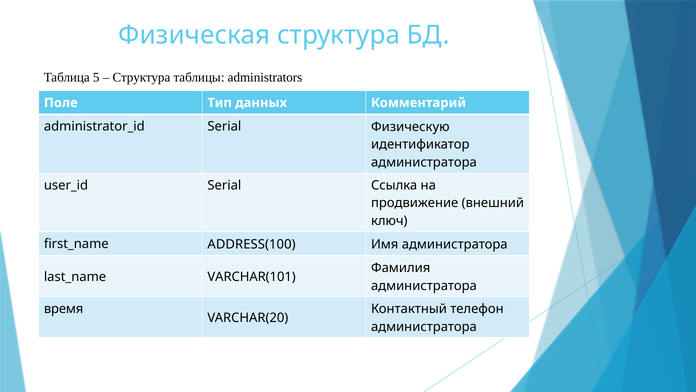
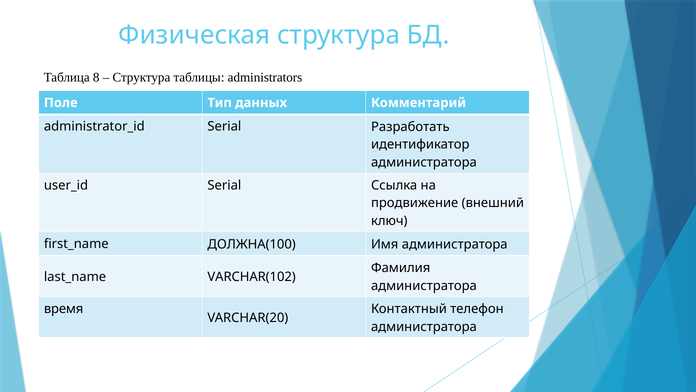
5: 5 -> 8 (96, 77)
Физическую: Физическую -> Разработать (410, 127)
ADDRESS(100: ADDRESS(100 -> ДОЛЖНА(100 (252, 244)
VARCHAR(101: VARCHAR(101 -> VARCHAR(102 (252, 276)
